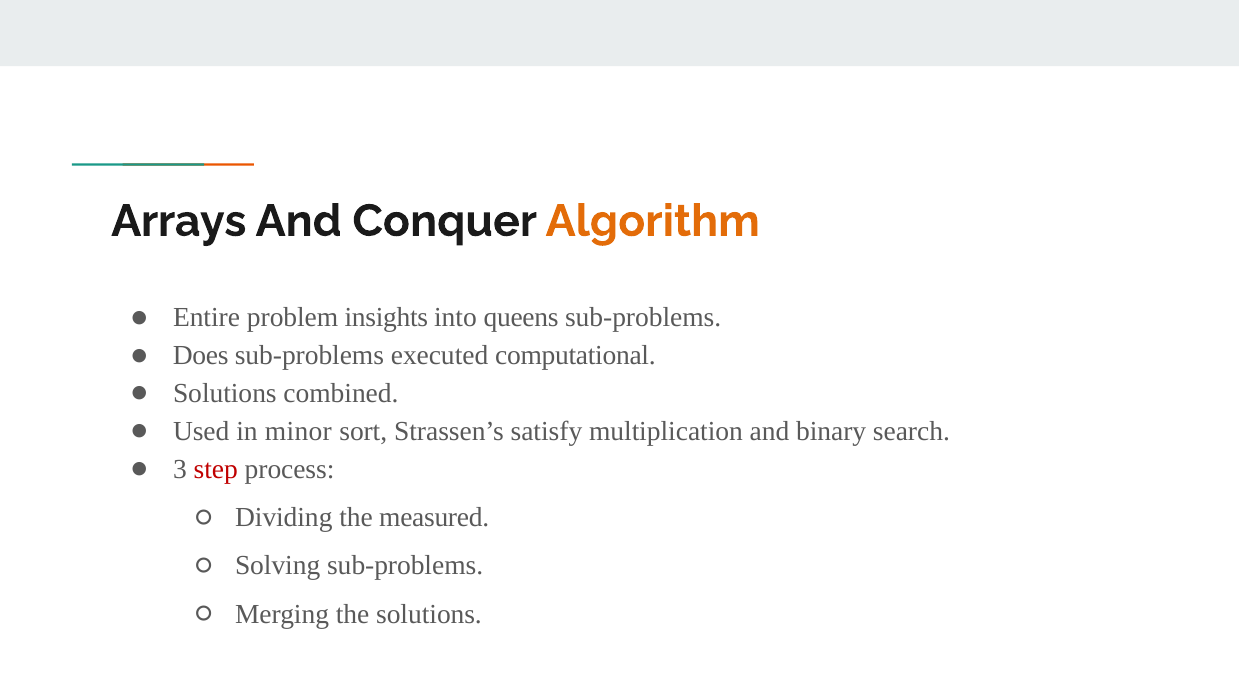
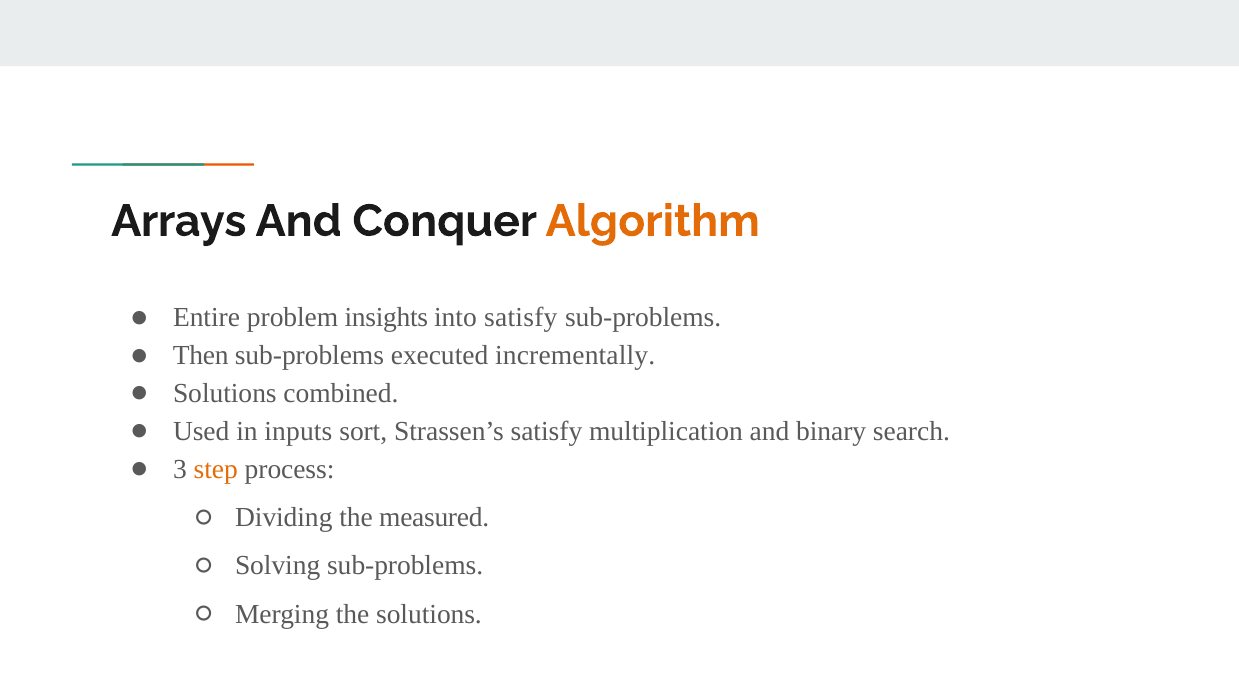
into queens: queens -> satisfy (521, 317)
Does: Does -> Then (201, 355)
computational: computational -> incrementally (575, 355)
minor: minor -> inputs (298, 431)
step colour: red -> orange (216, 469)
